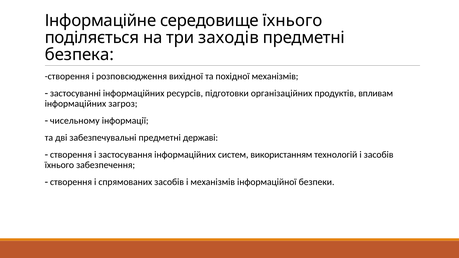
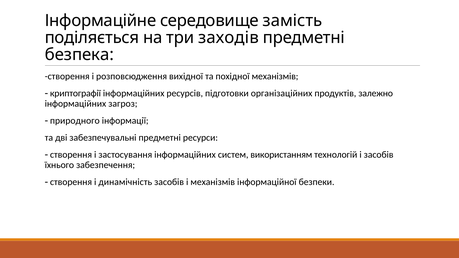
середовище їхнього: їхнього -> замість (293, 21)
застосуванні: застосуванні -> криптографії (75, 93)
впливам: впливам -> залежно (376, 93)
чисельному: чисельному -> природного (75, 121)
державі: державі -> ресурси (200, 138)
спрямованих: спрямованих -> динамічність (125, 182)
